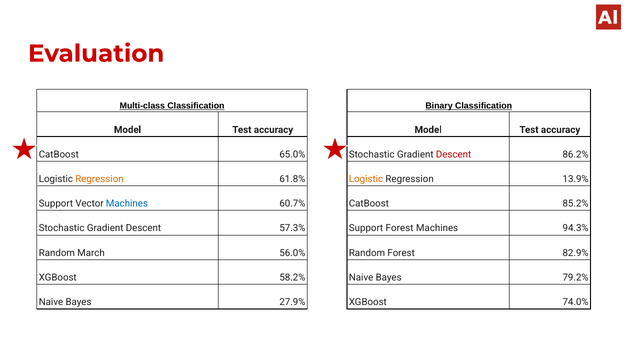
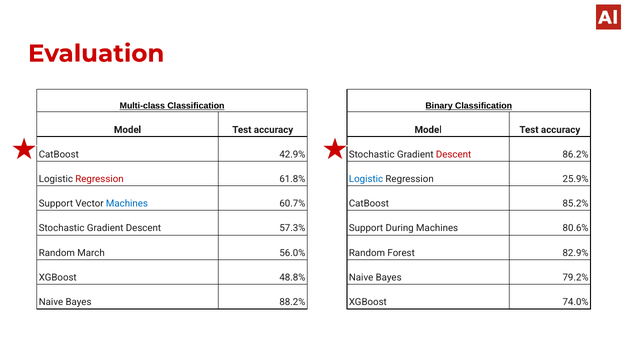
65.0%: 65.0% -> 42.9% (292, 155)
Regression colour: orange -> red (100, 179)
Logistic colour: orange -> blue (366, 179)
13.9%: 13.9% -> 25.9% (576, 179)
Support Forest: Forest -> During (400, 229)
94.3%: 94.3% -> 80.6% (576, 229)
58.2%: 58.2% -> 48.8% (292, 278)
27.9%: 27.9% -> 88.2% (292, 303)
